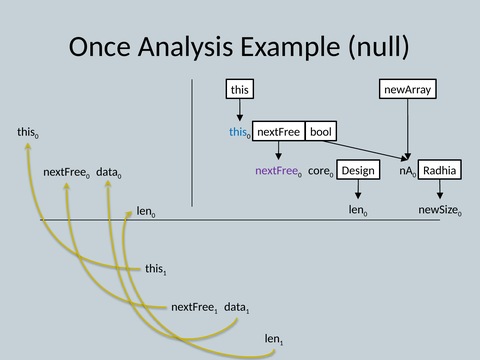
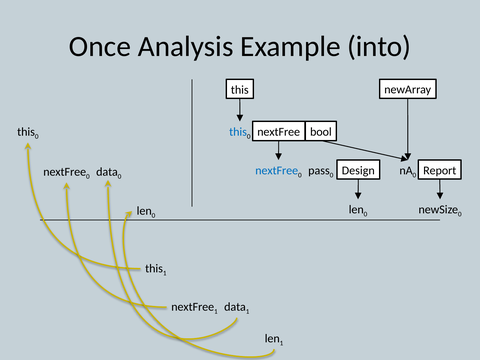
null: null -> into (379, 46)
nextFree colour: purple -> blue (277, 170)
core: core -> pass (319, 170)
Radhia: Radhia -> Report (440, 170)
